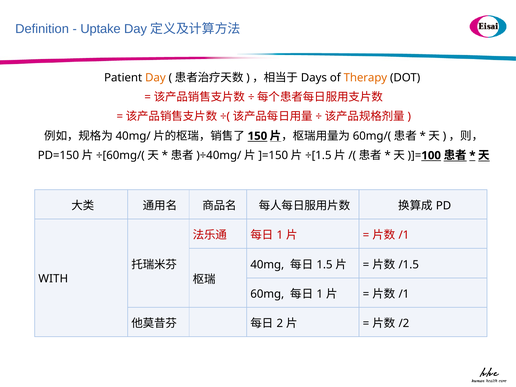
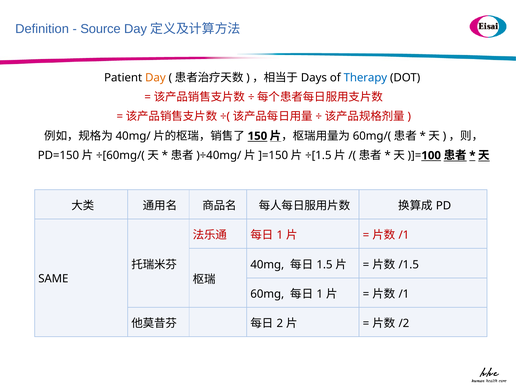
Uptake: Uptake -> Source (100, 29)
Therapy colour: orange -> blue (365, 78)
WITH: WITH -> SAME (53, 279)
